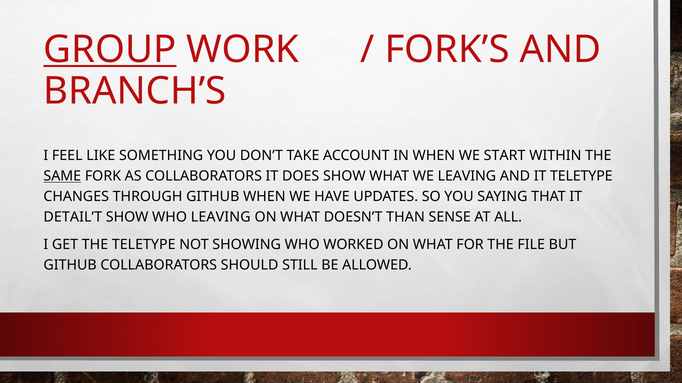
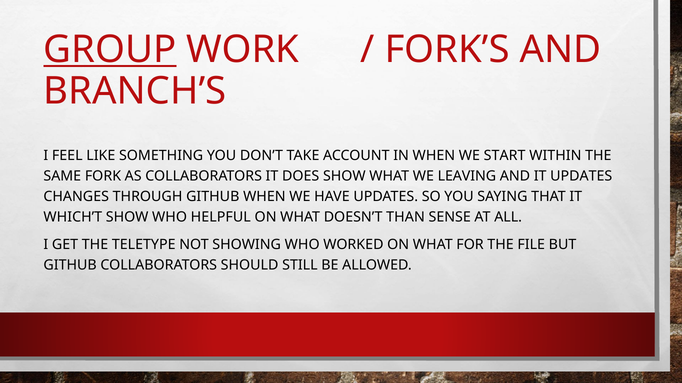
SAME underline: present -> none (62, 176)
IT TELETYPE: TELETYPE -> UPDATES (581, 176)
DETAIL’T: DETAIL’T -> WHICH’T (73, 217)
WHO LEAVING: LEAVING -> HELPFUL (221, 217)
